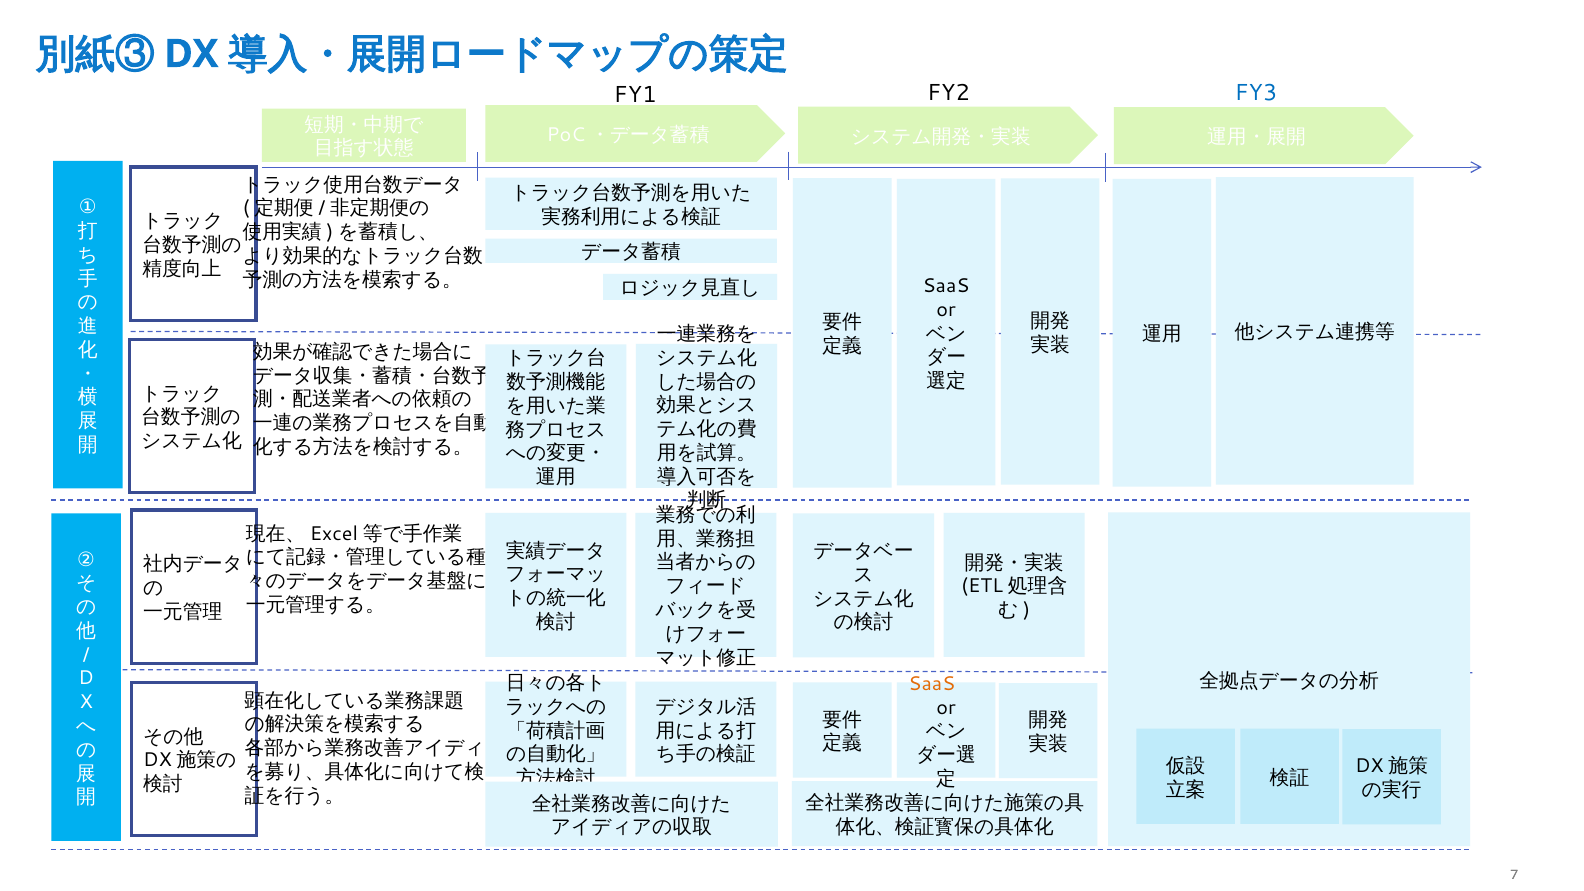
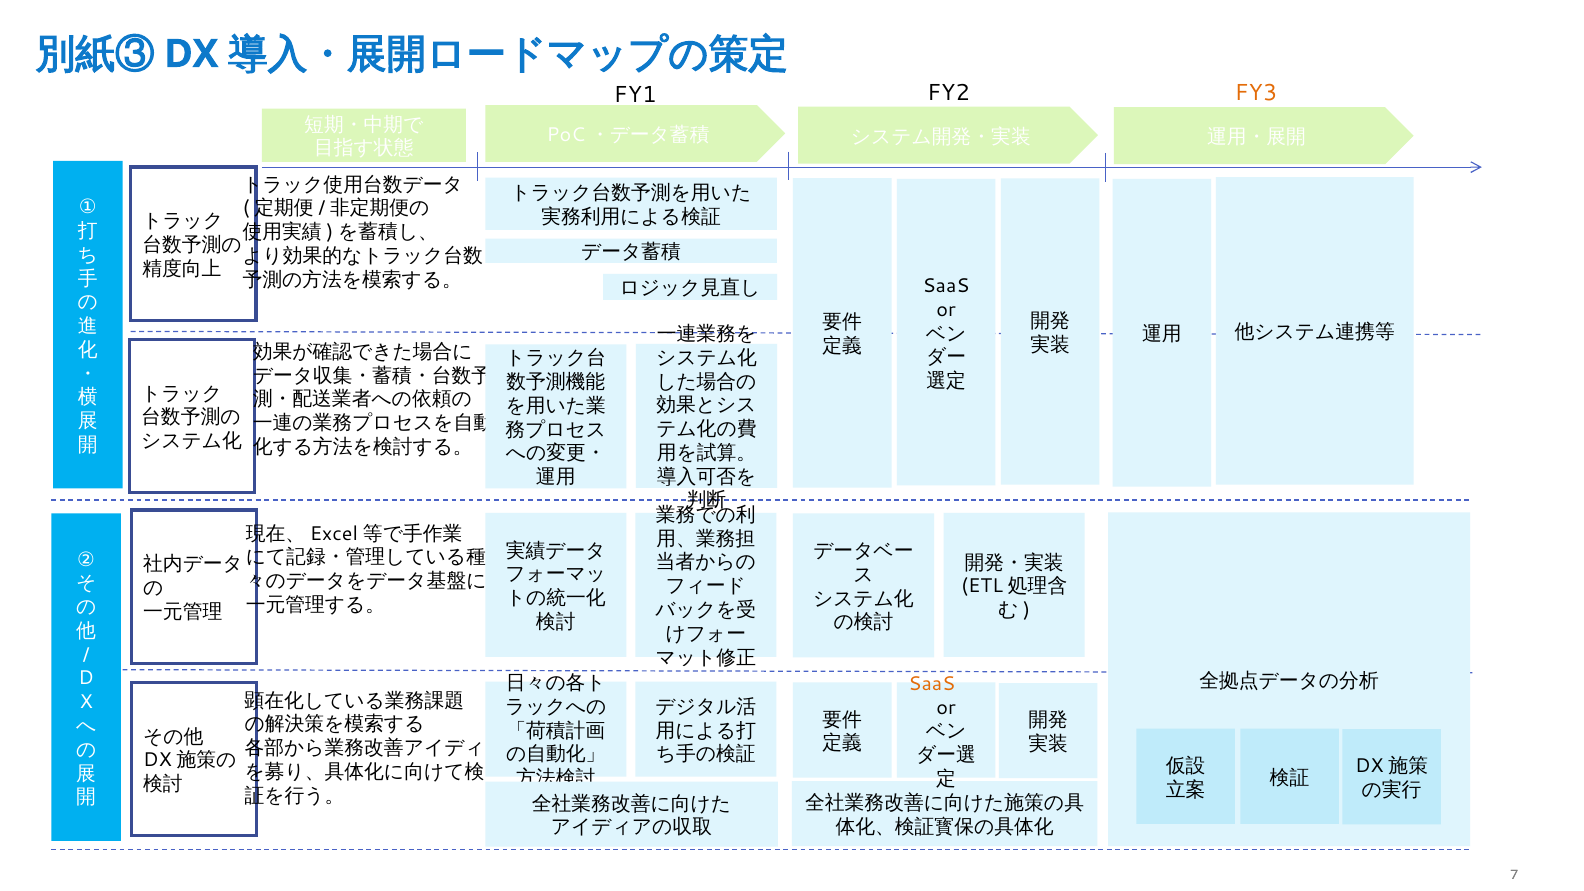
FY3 colour: blue -> orange (1256, 92)
